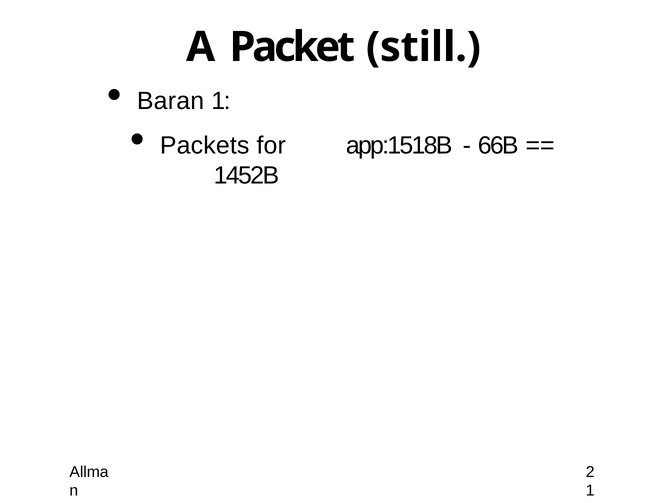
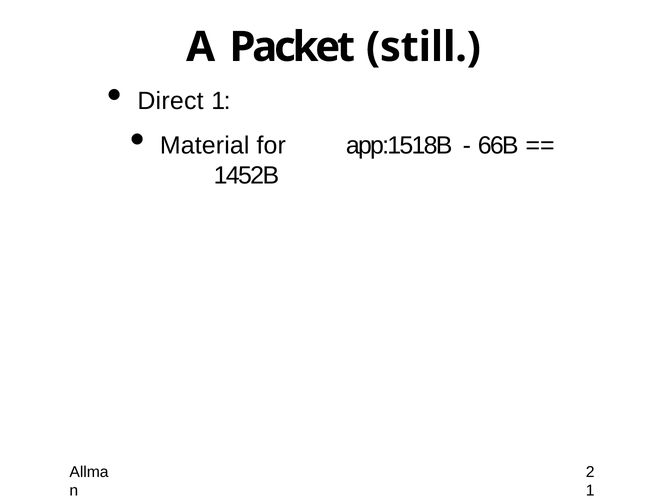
Baran: Baran -> Direct (171, 101)
Packets: Packets -> Material (205, 146)
